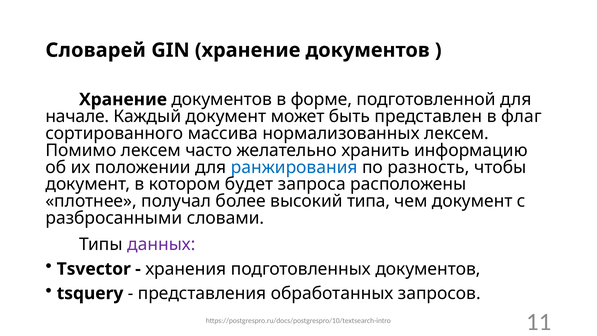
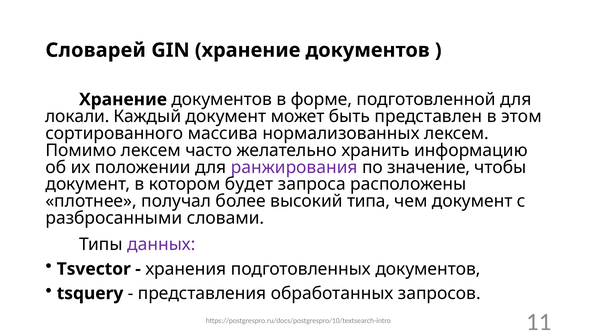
начале: начале -> локали (77, 116)
флаг: флаг -> этом (521, 116)
ранжирования colour: blue -> purple (294, 167)
разность: разность -> значение (429, 167)
